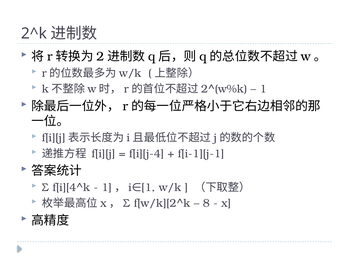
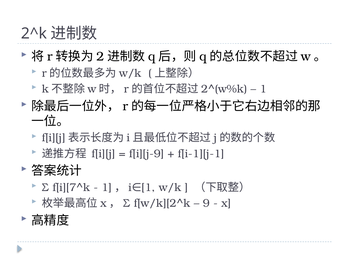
f[i][j-4: f[i][j-4 -> f[i][j-9 (147, 154)
f[i][4^k: f[i][4^k -> f[i][7^k (71, 188)
8: 8 -> 9 (206, 204)
